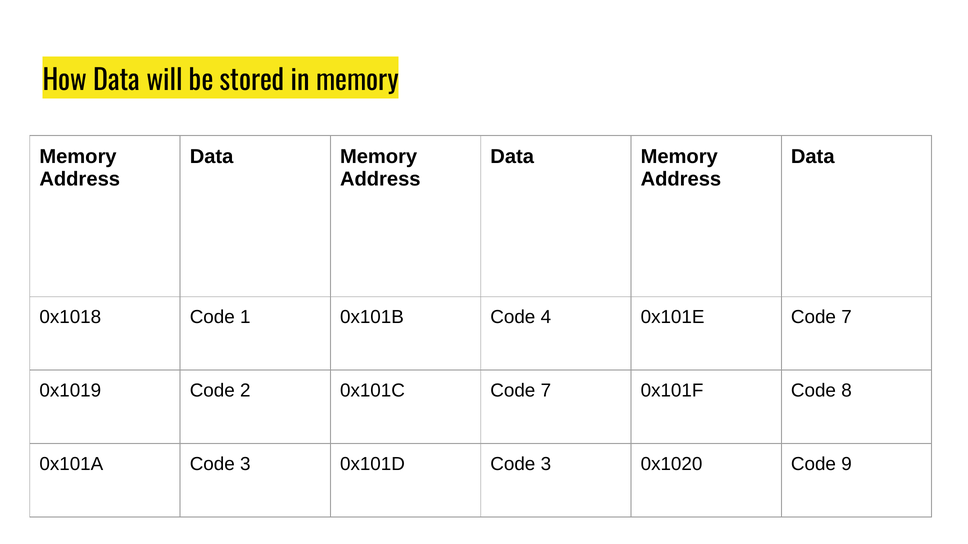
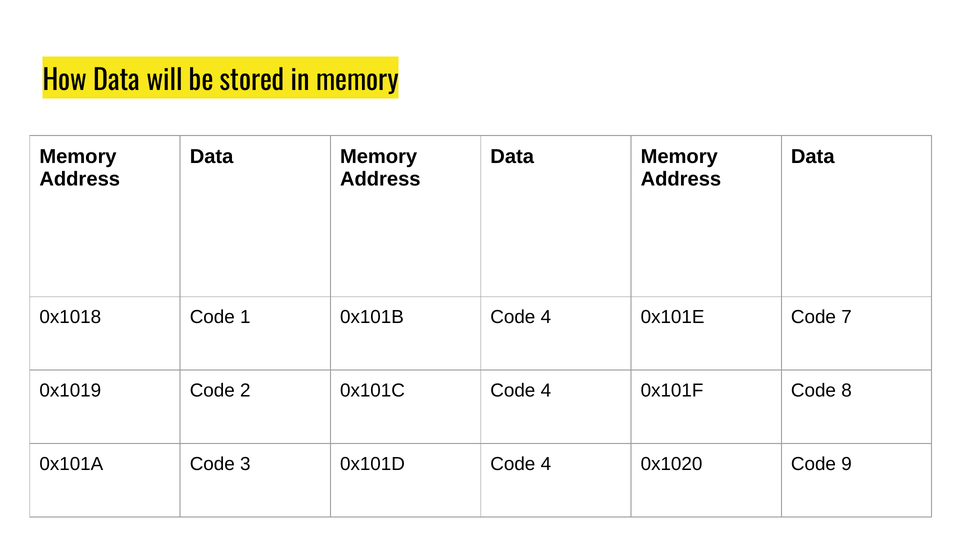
0x101C Code 7: 7 -> 4 (546, 391)
0x101D Code 3: 3 -> 4 (546, 465)
